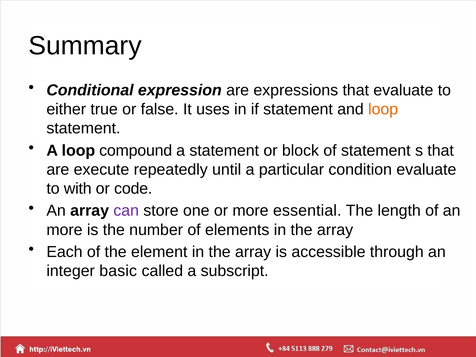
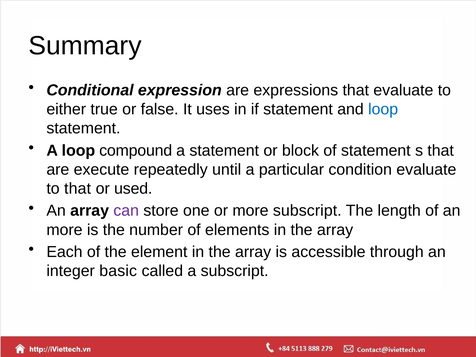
loop colour: orange -> blue (383, 109)
to with: with -> that (78, 189)
code: code -> used (133, 189)
more essential: essential -> subscript (307, 211)
